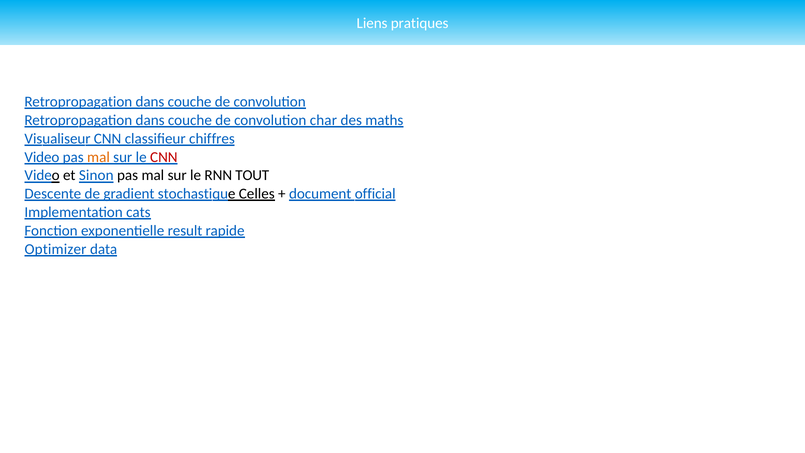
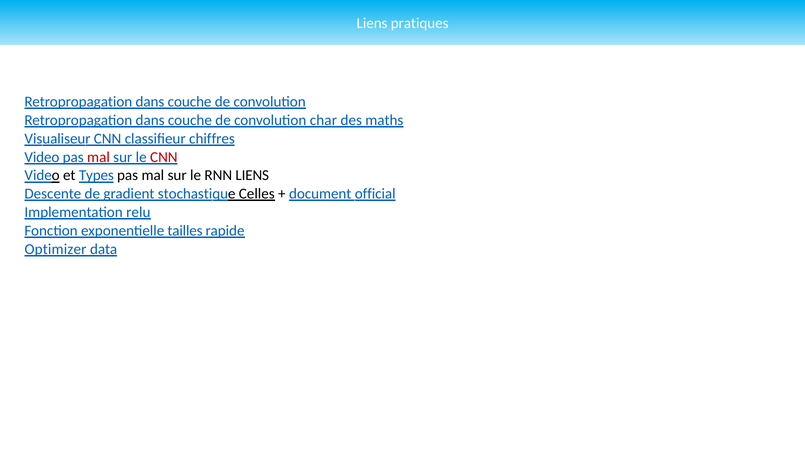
mal colour: orange -> red (98, 157)
Sinon: Sinon -> Types (96, 175)
RNN TOUT: TOUT -> LIENS (252, 175)
cats: cats -> relu (138, 212)
result: result -> tailles (185, 231)
